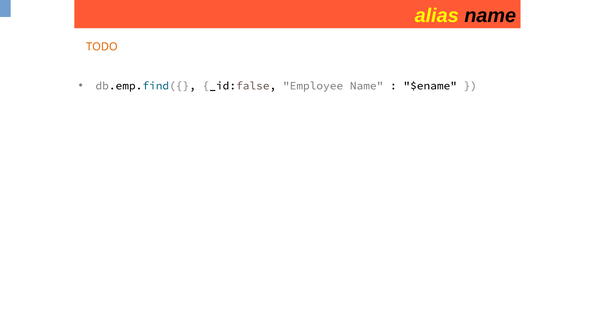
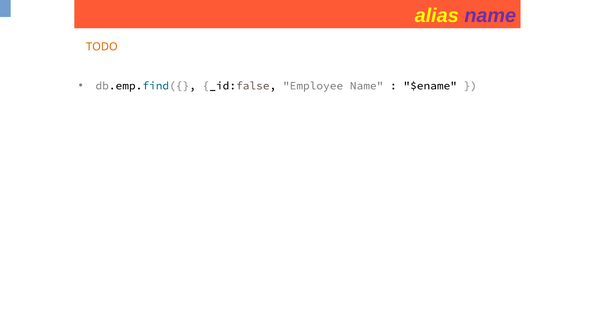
name colour: black -> purple (490, 15)
